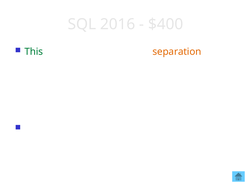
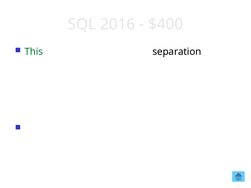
separation colour: orange -> black (177, 52)
